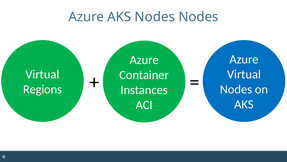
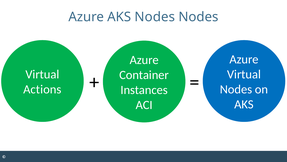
Regions: Regions -> Actions (42, 89)
